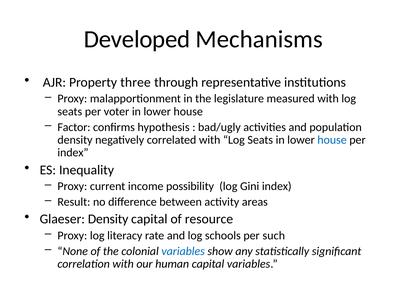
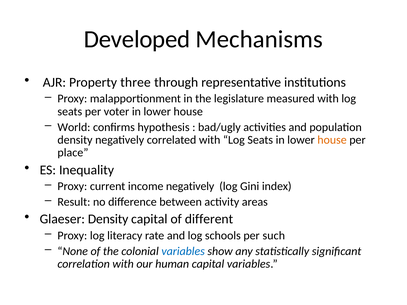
Factor: Factor -> World (74, 127)
house colour: blue -> orange (332, 140)
index: index -> place (73, 153)
income possibility: possibility -> negatively (190, 186)
resource: resource -> different (209, 219)
